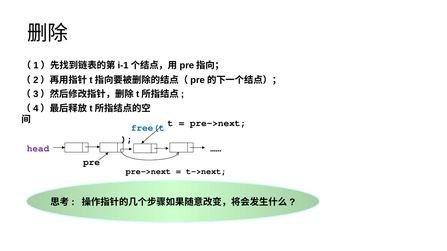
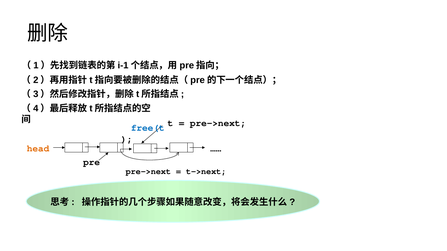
head colour: purple -> orange (38, 149)
